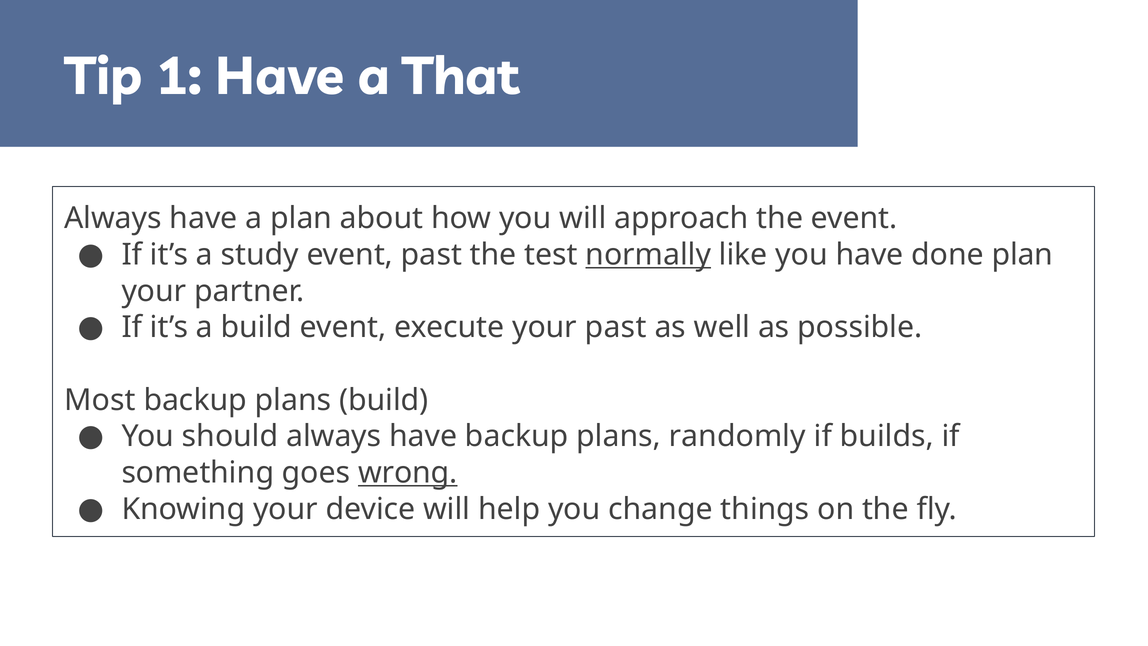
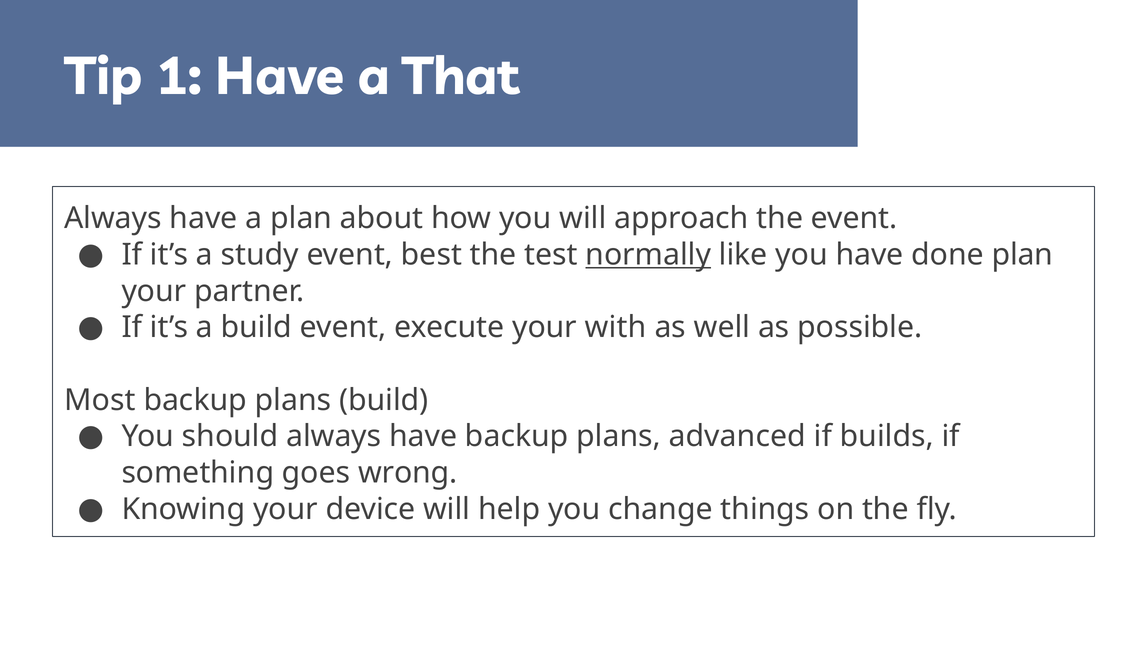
event past: past -> best (431, 255)
your past: past -> with (616, 327)
randomly: randomly -> advanced (737, 436)
wrong underline: present -> none (408, 473)
